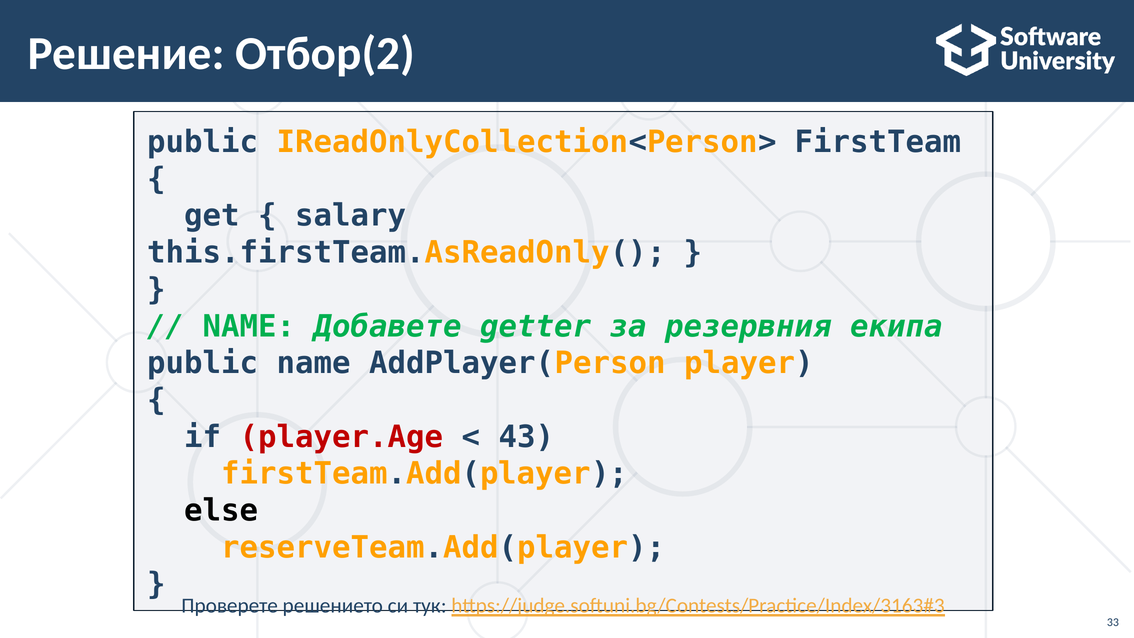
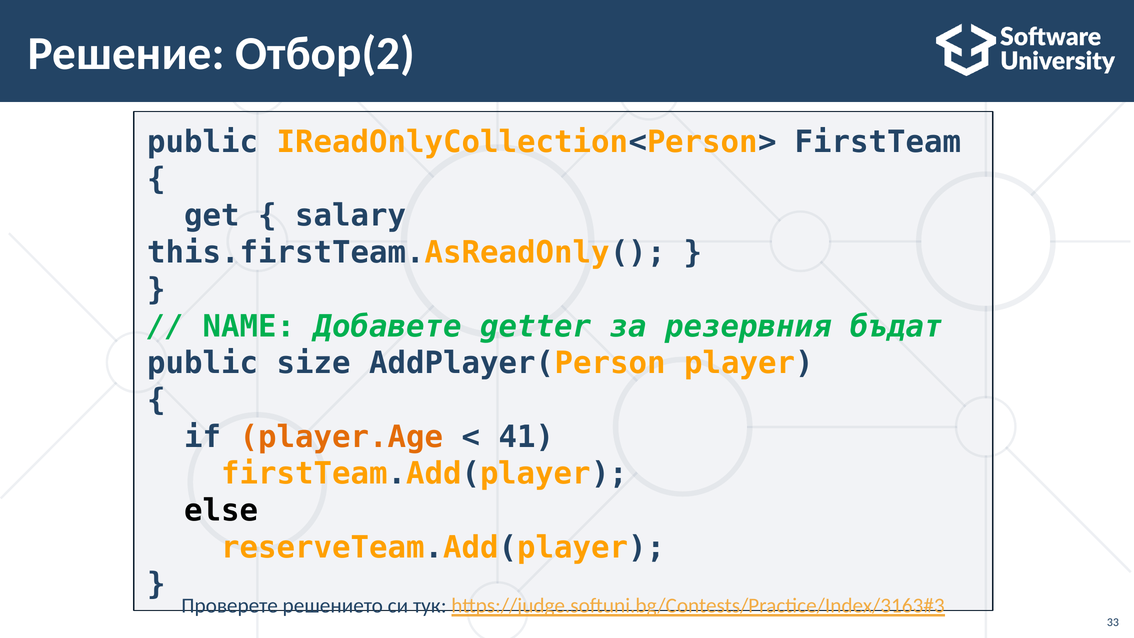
екипа: екипа -> бъдат (896, 326)
public name: name -> size (314, 363)
player.Age colour: red -> orange (341, 437)
43: 43 -> 41 (526, 437)
